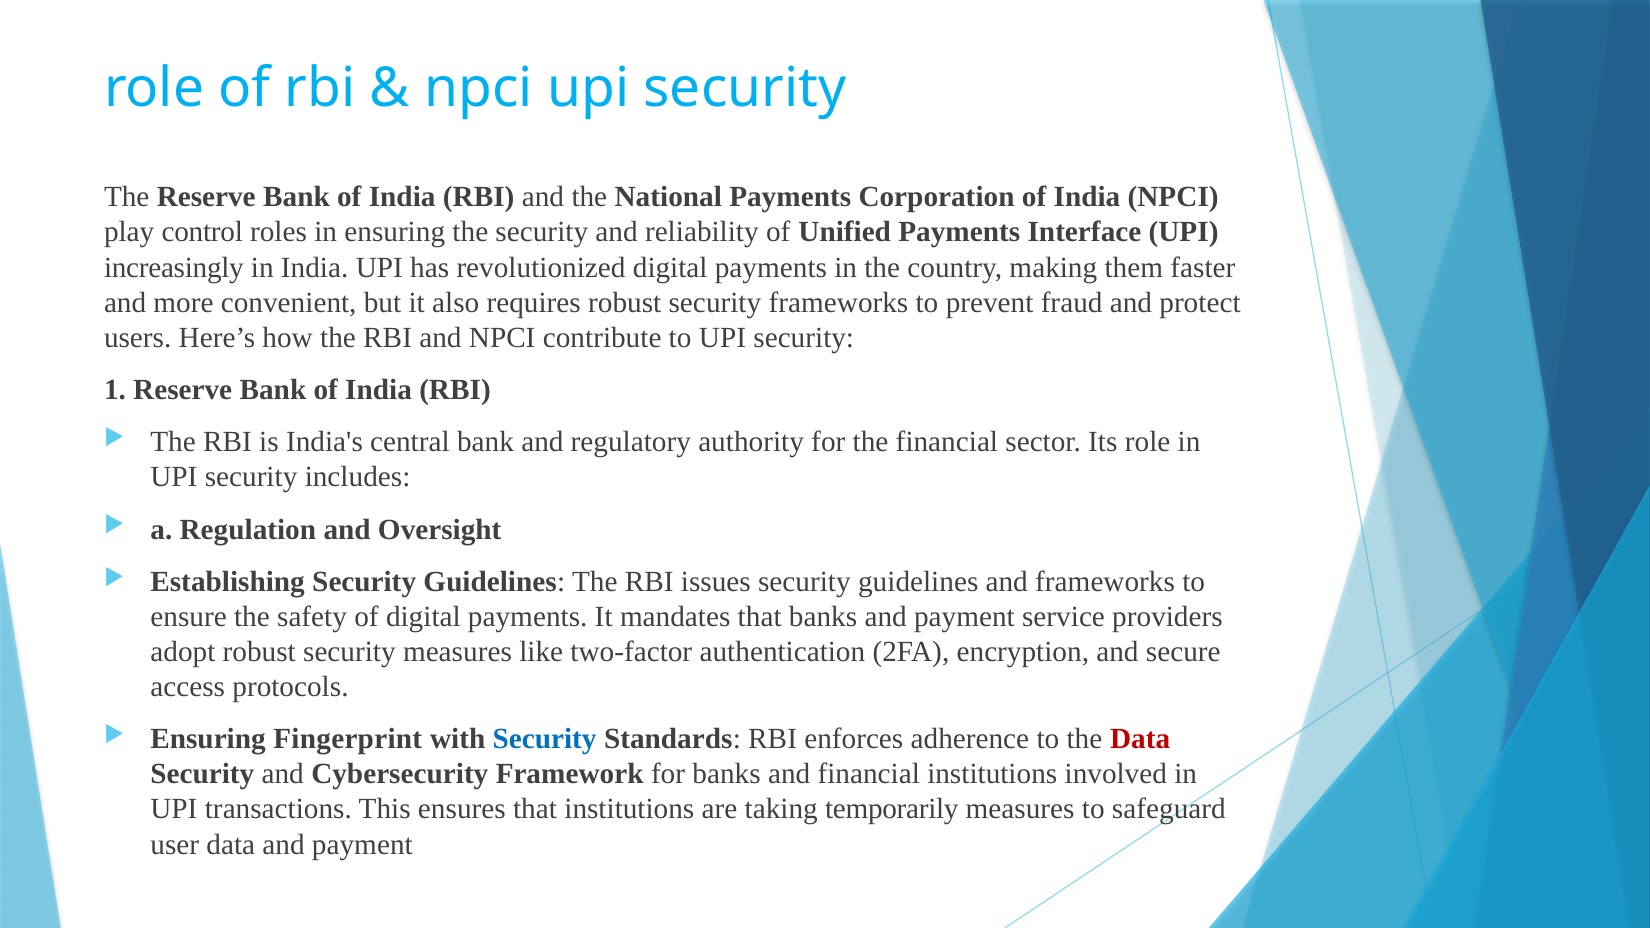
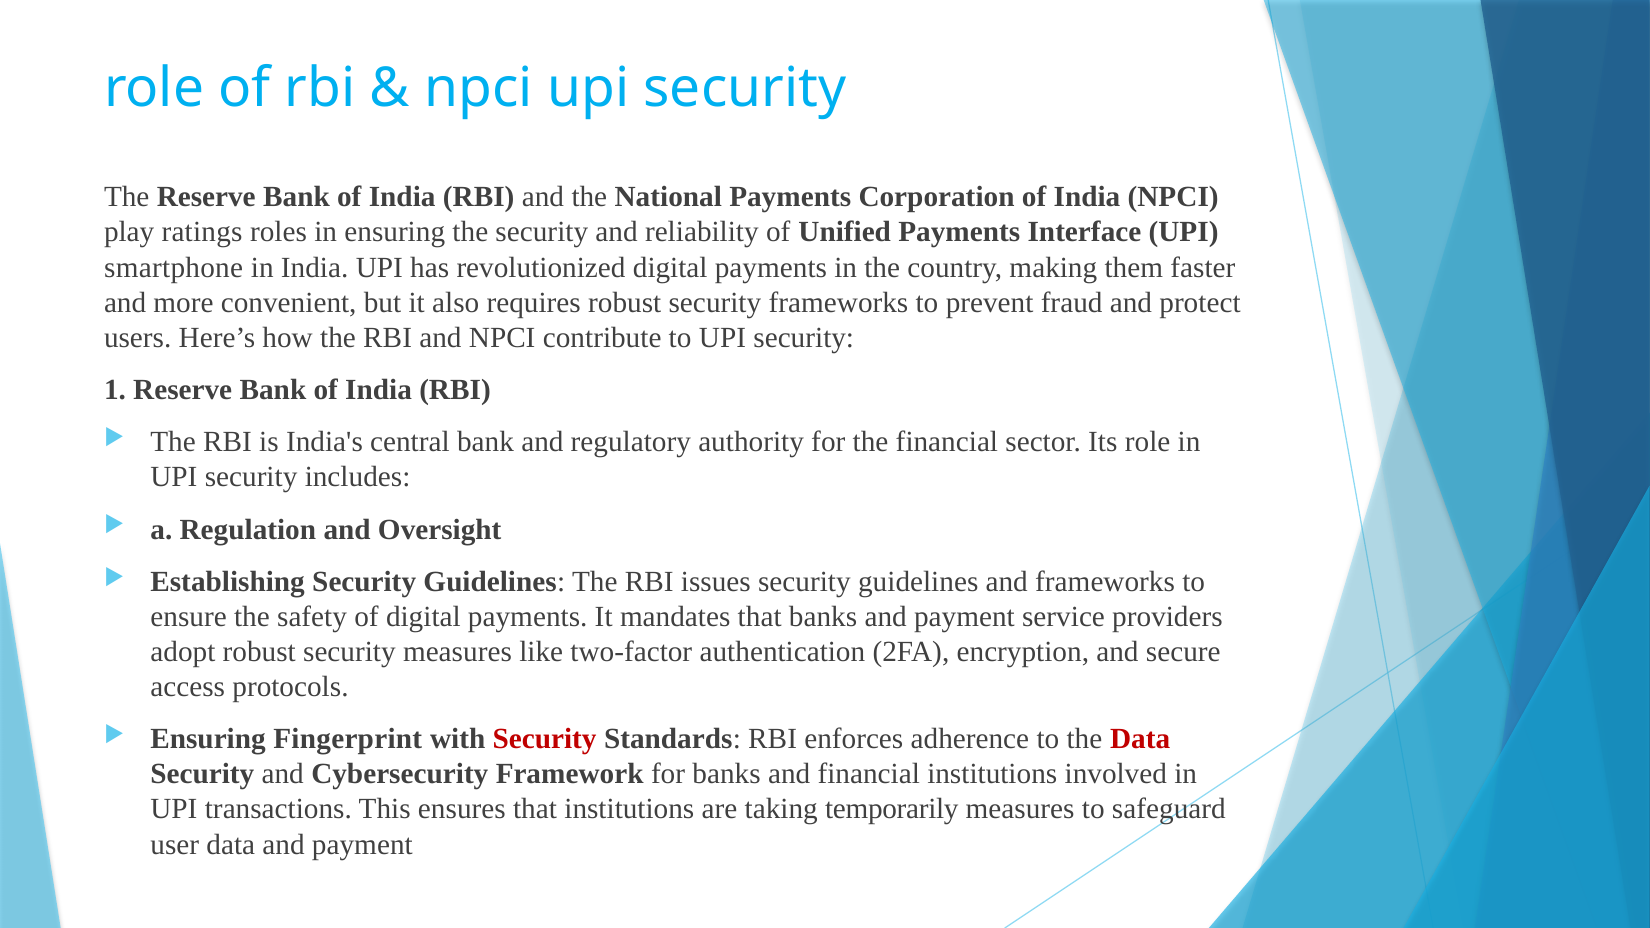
control: control -> ratings (202, 232)
increasingly: increasingly -> smartphone (174, 267)
Security colour: blue -> red (545, 739)
